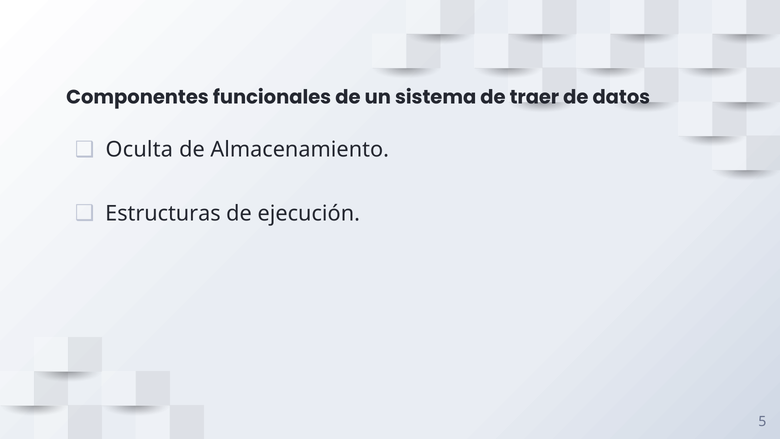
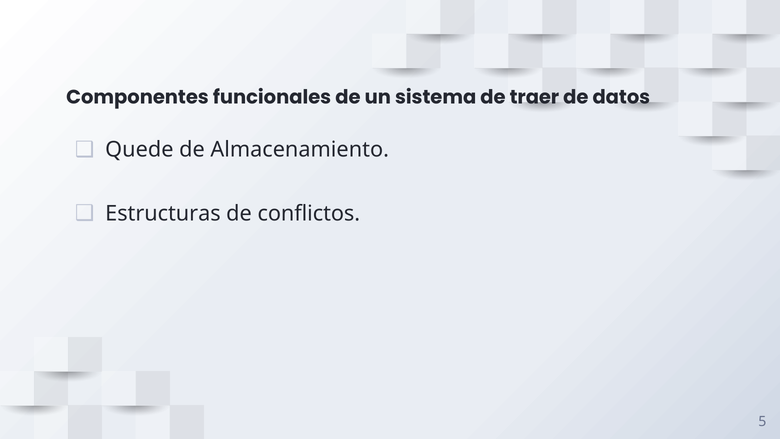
Oculta: Oculta -> Quede (139, 150)
ejecución: ejecución -> conflictos (309, 213)
